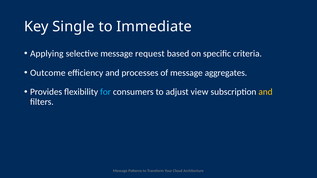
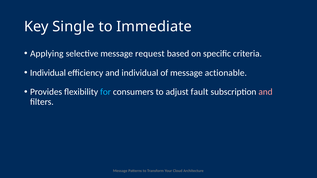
Outcome: Outcome -> Individual (48, 73)
and processes: processes -> individual (140, 73)
aggregates: aggregates -> actionable (226, 73)
view: view -> fault (200, 92)
and colour: yellow -> pink (266, 92)
